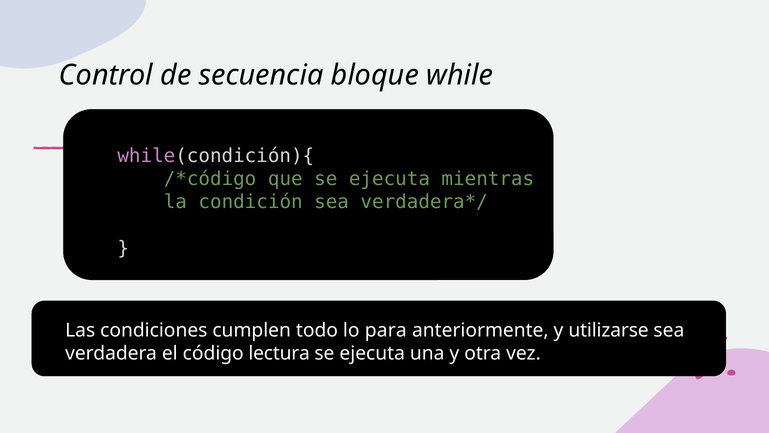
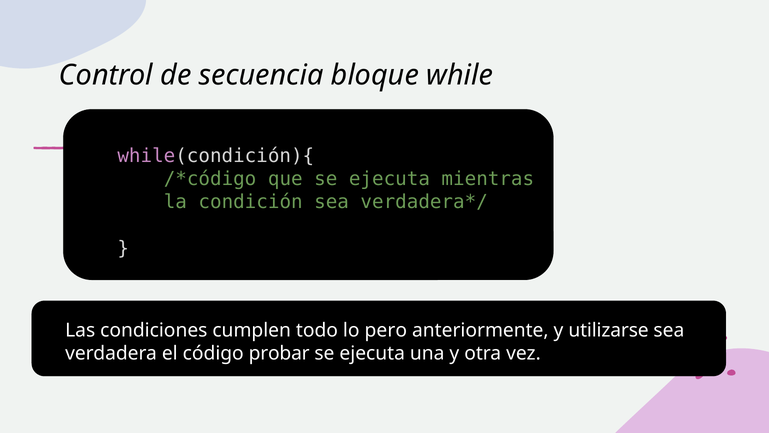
para: para -> pero (386, 330)
lectura: lectura -> probar (279, 353)
